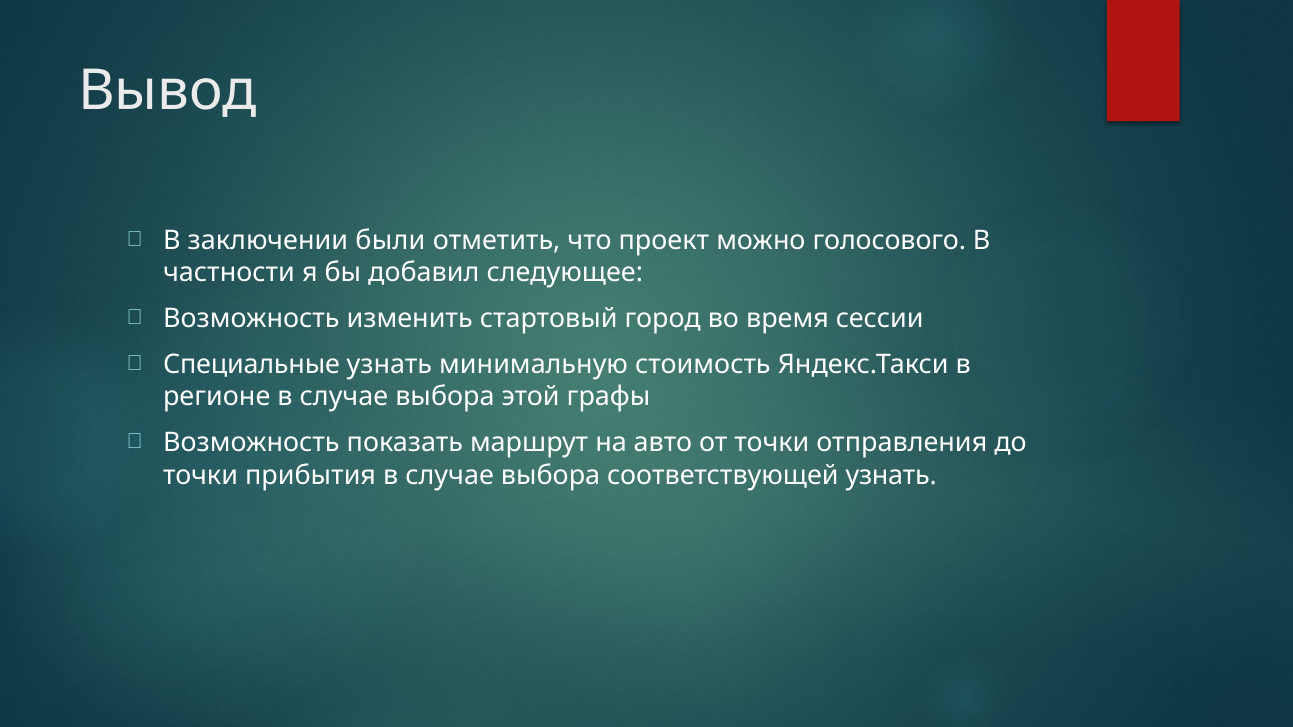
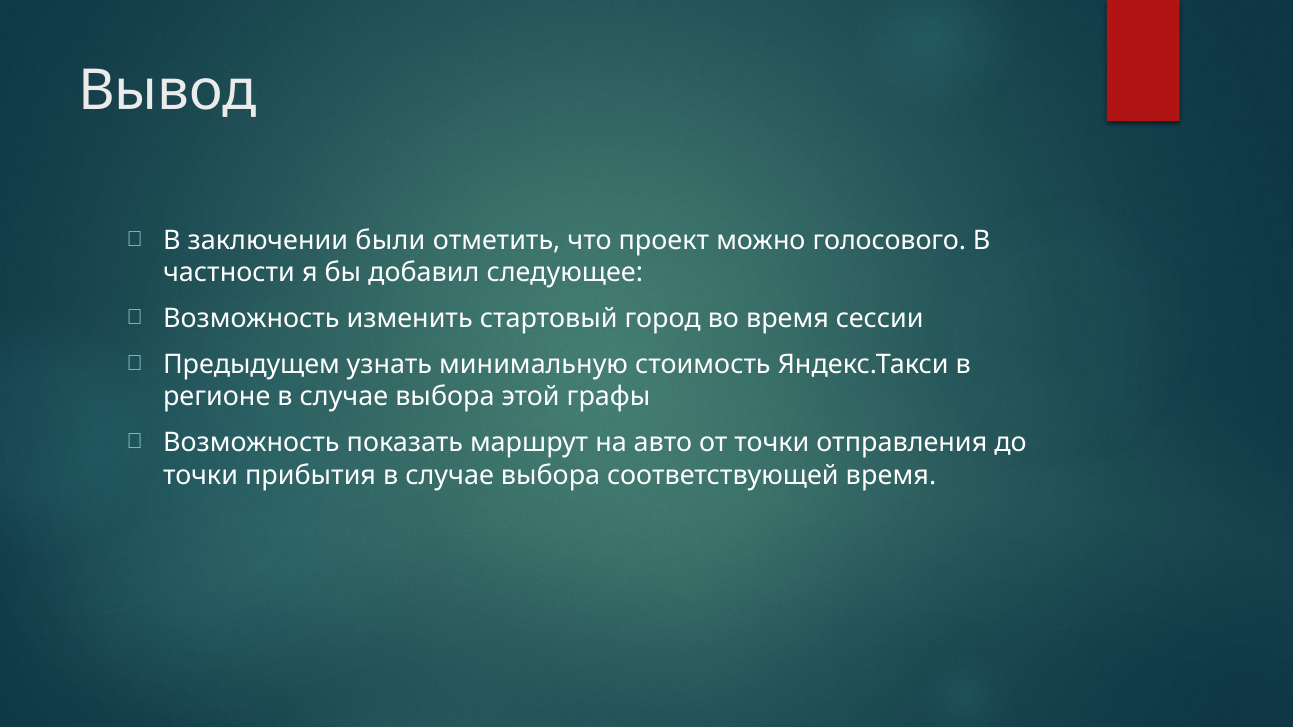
Специальные: Специальные -> Предыдущем (251, 365)
соответствующей узнать: узнать -> время (891, 475)
